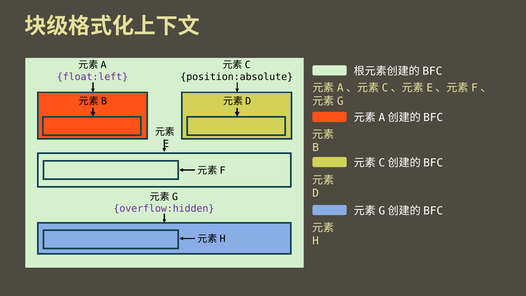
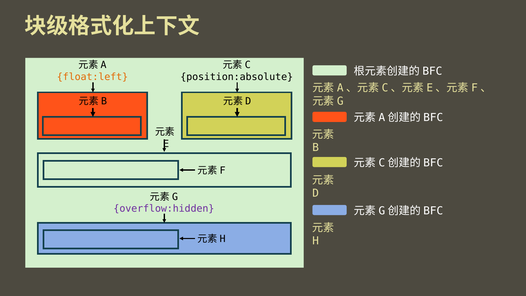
float:left colour: purple -> orange (92, 77)
